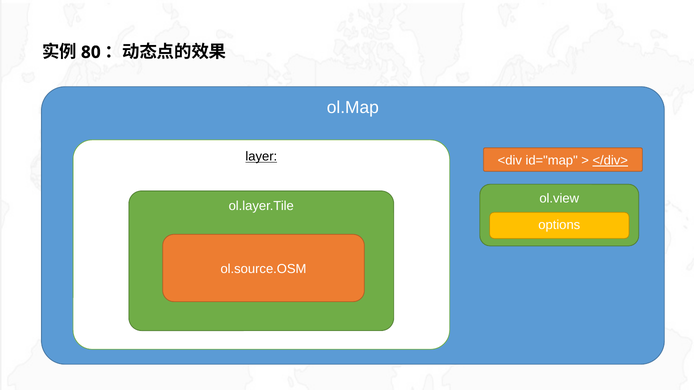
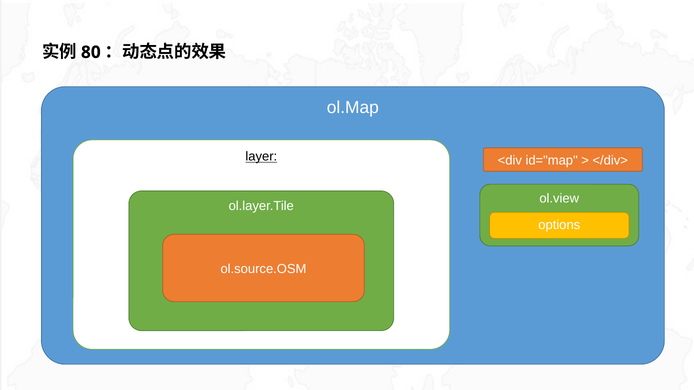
</div> underline: present -> none (610, 161)
